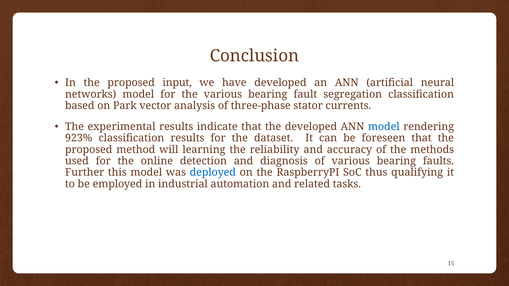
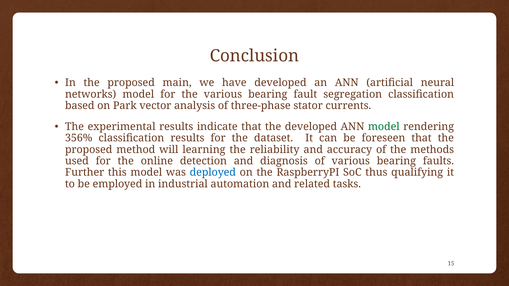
input: input -> main (177, 83)
model colour: blue -> green (384, 127)
923%: 923% -> 356% (79, 138)
